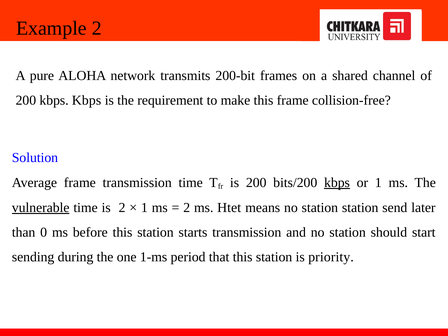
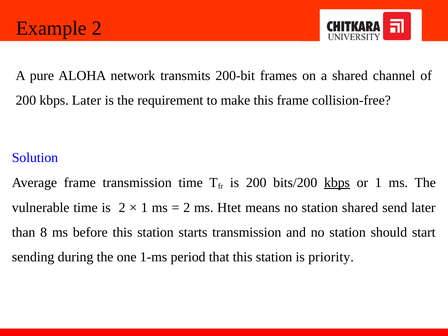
kbps Kbps: Kbps -> Later (87, 100)
vulnerable underline: present -> none (41, 208)
station station: station -> shared (360, 208)
0: 0 -> 8 (44, 232)
